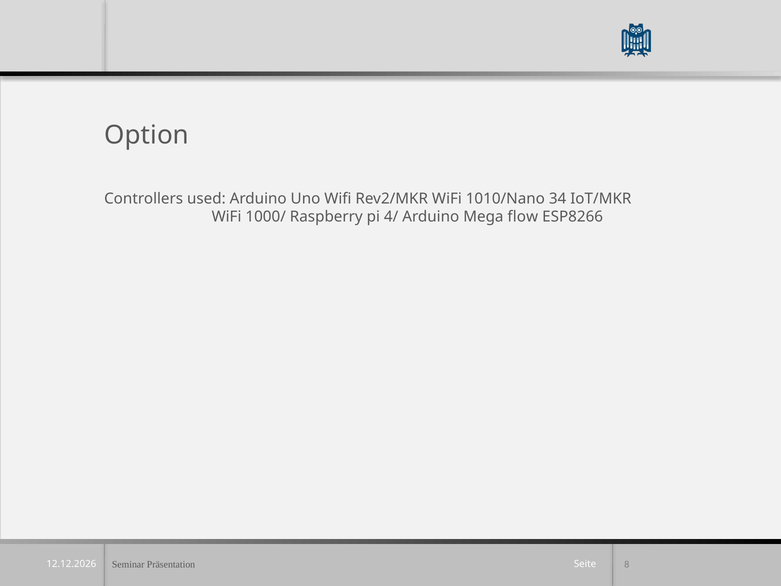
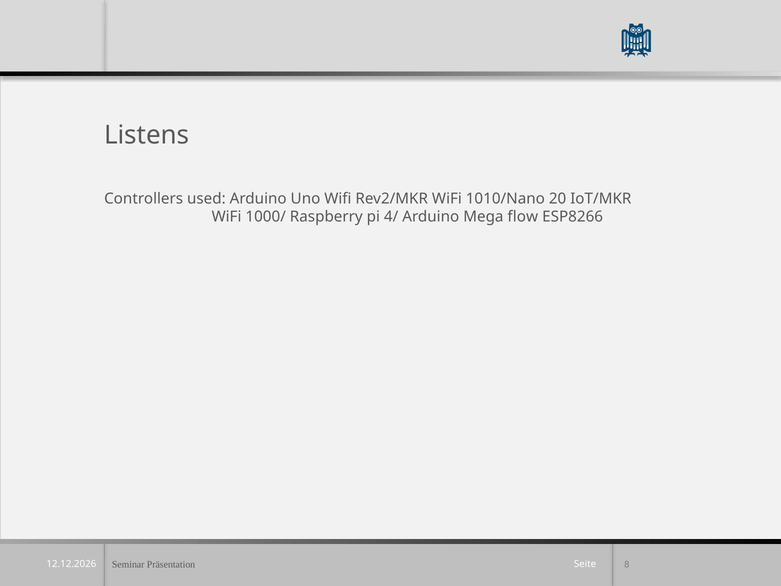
Option: Option -> Listens (147, 135)
34: 34 -> 20 (558, 199)
